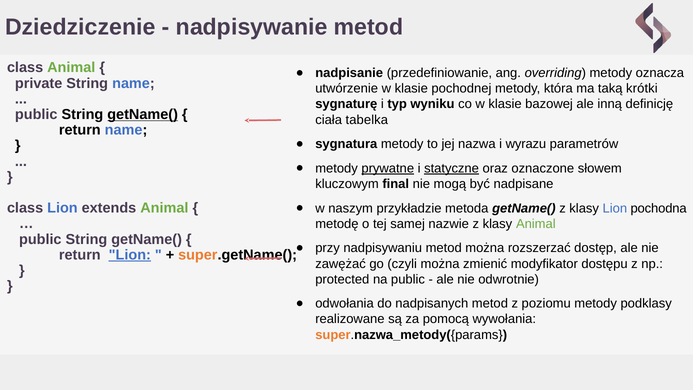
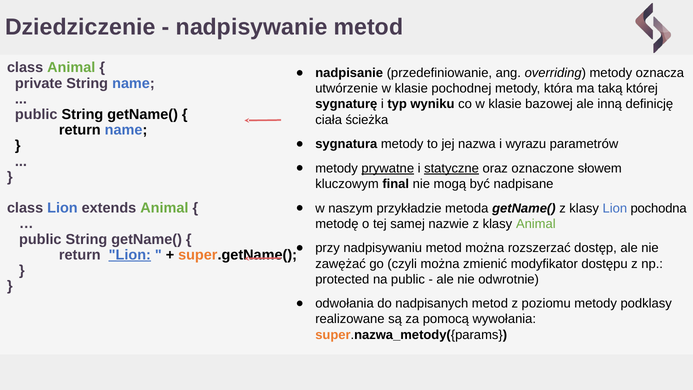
krótki: krótki -> której (642, 89)
getName( underline: present -> none (143, 114)
tabelka: tabelka -> ścieżka (367, 120)
